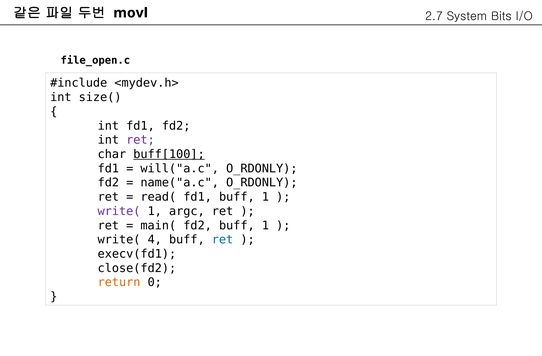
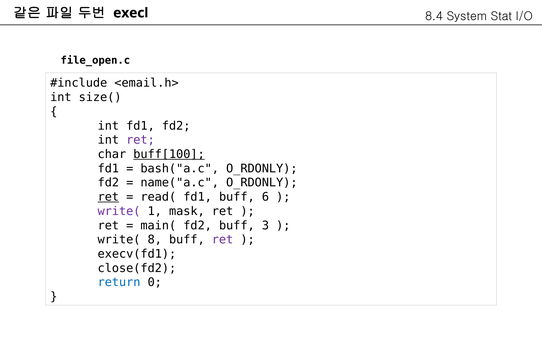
movl: movl -> execl (131, 13)
2.7: 2.7 -> 8.4 (434, 16)
Bits: Bits -> Stat (501, 16)
<mydev.h>: <mydev.h> -> <email.h> (147, 83)
will("a.c: will("a.c -> bash("a.c (180, 168)
ret underline: none -> present (108, 197)
fd1 buff 1: 1 -> 6 (265, 197)
argc: argc -> mask (187, 211)
fd2 buff 1: 1 -> 3 (265, 225)
4: 4 -> 8 (155, 240)
ret colour: blue -> purple (223, 240)
return colour: orange -> blue (119, 282)
